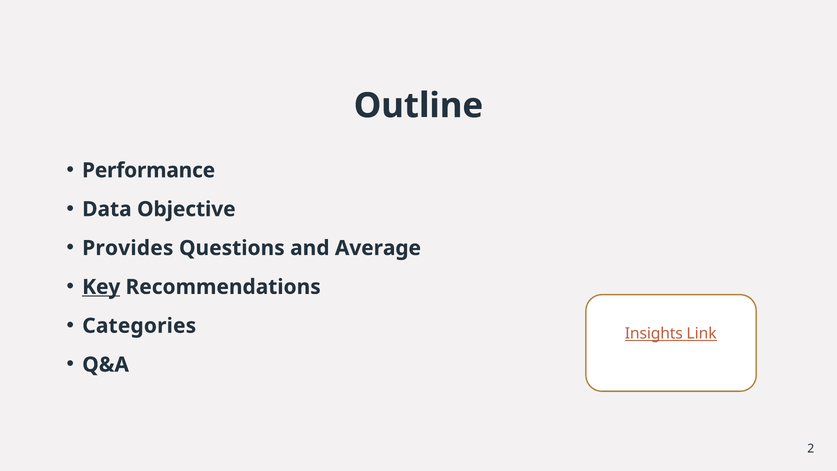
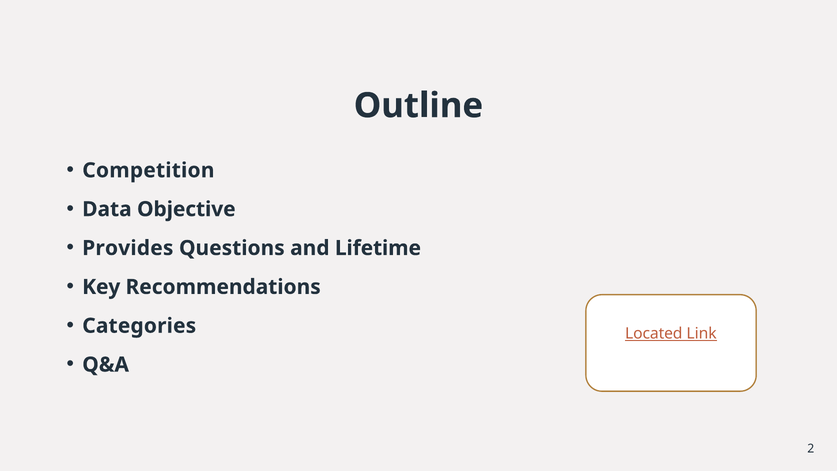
Performance: Performance -> Competition (148, 170)
Average: Average -> Lifetime (378, 248)
Key underline: present -> none (101, 287)
Insights: Insights -> Located (654, 333)
